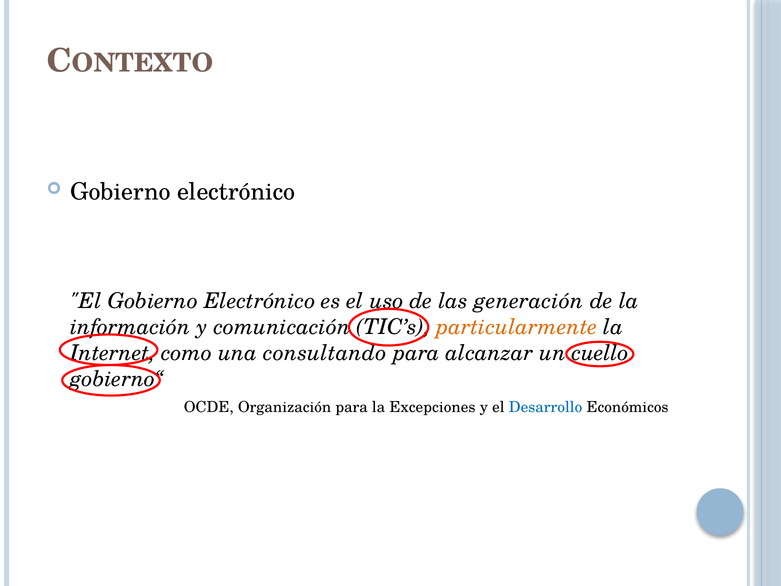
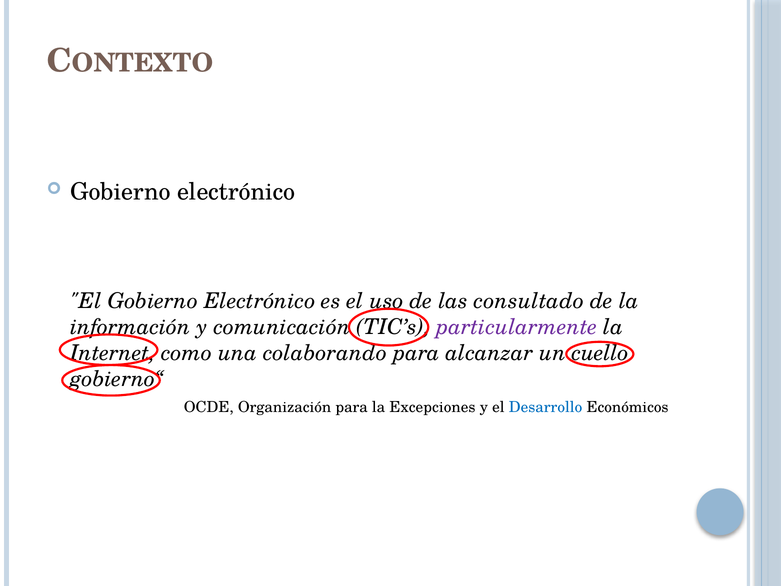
generación: generación -> consultado (529, 301)
particularmente colour: orange -> purple (517, 327)
consultando: consultando -> colaborando (325, 353)
